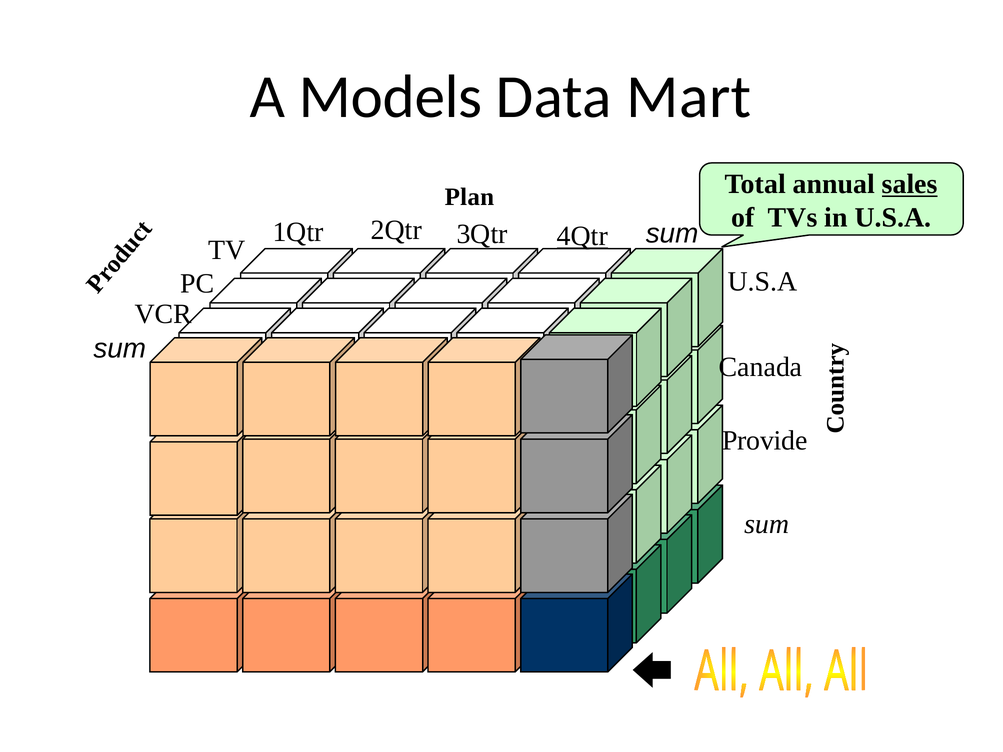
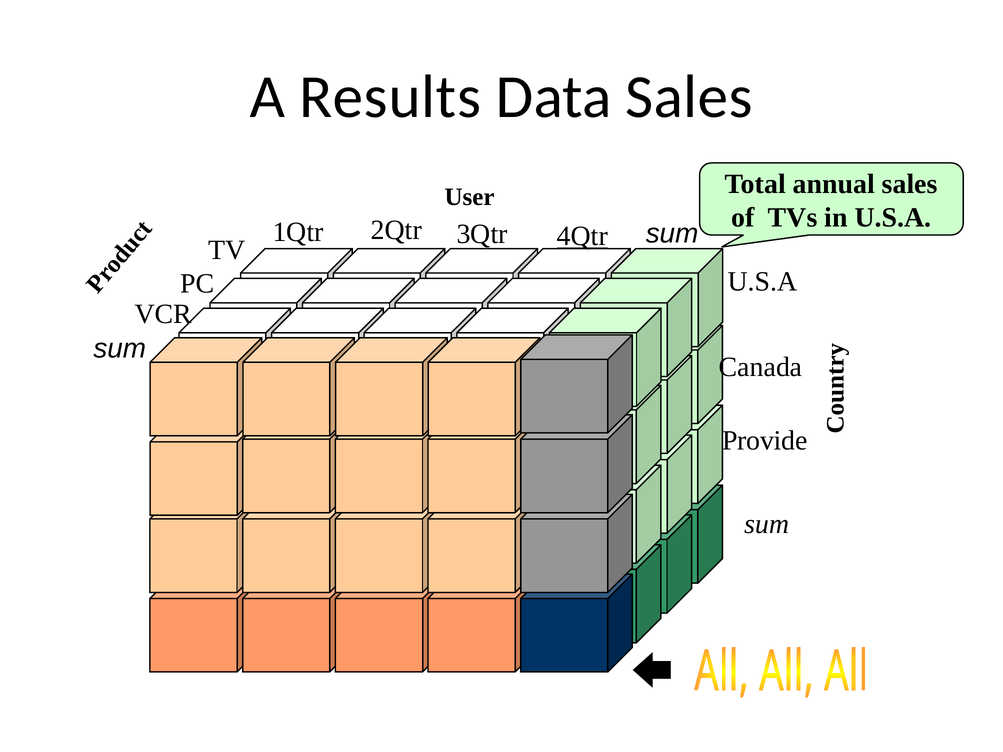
Models: Models -> Results (390, 97)
Data Mart: Mart -> Sales (689, 97)
sales underline: present -> none (910, 184)
Plan: Plan -> User (470, 197)
